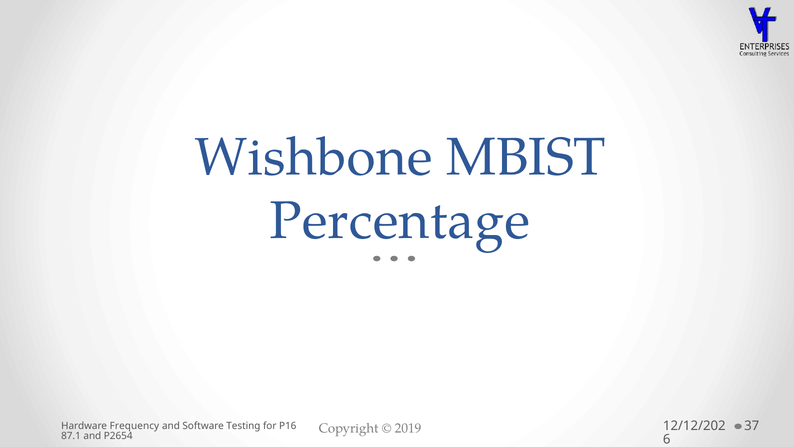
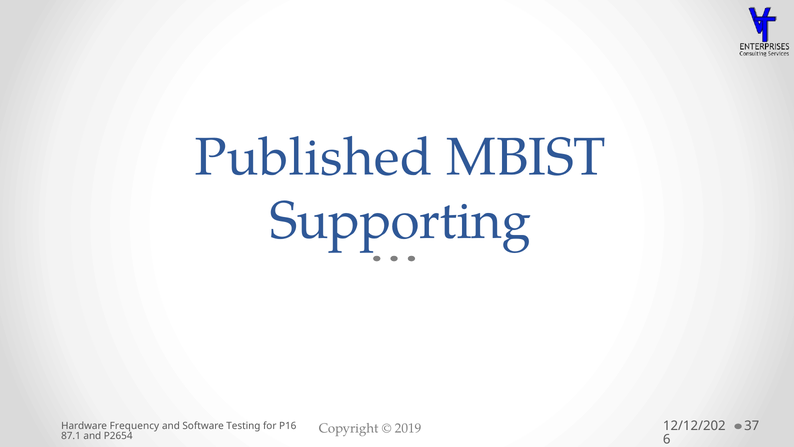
Wishbone: Wishbone -> Published (314, 157)
Percentage: Percentage -> Supporting (400, 220)
